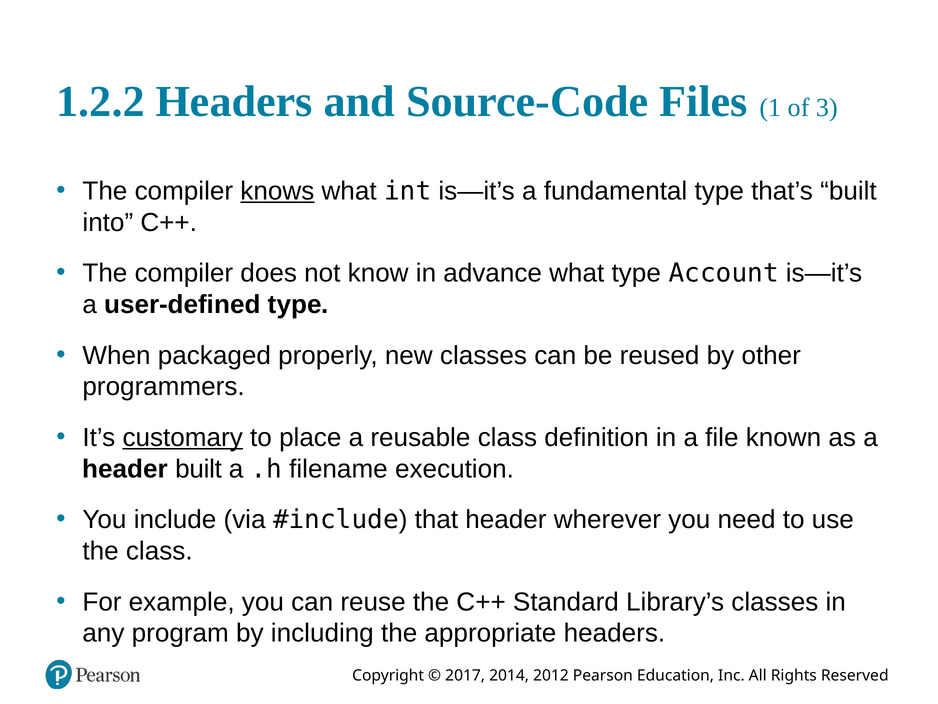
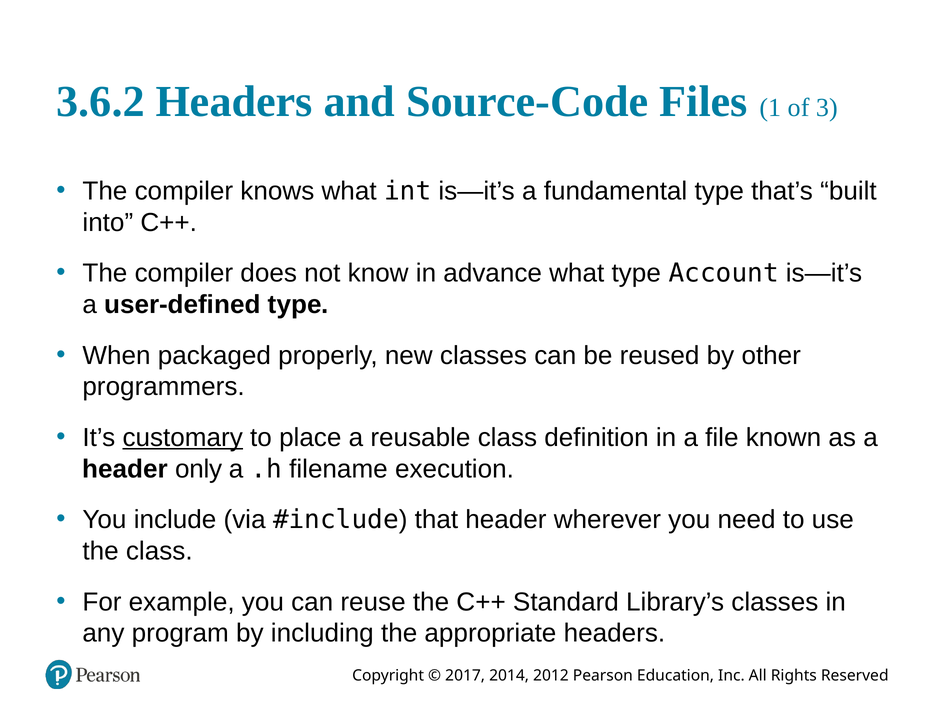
1.2.2: 1.2.2 -> 3.6.2 (100, 102)
knows underline: present -> none (277, 191)
header built: built -> only (199, 469)
